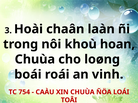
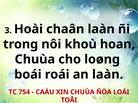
an vinh: vinh -> laàn (108, 75)
